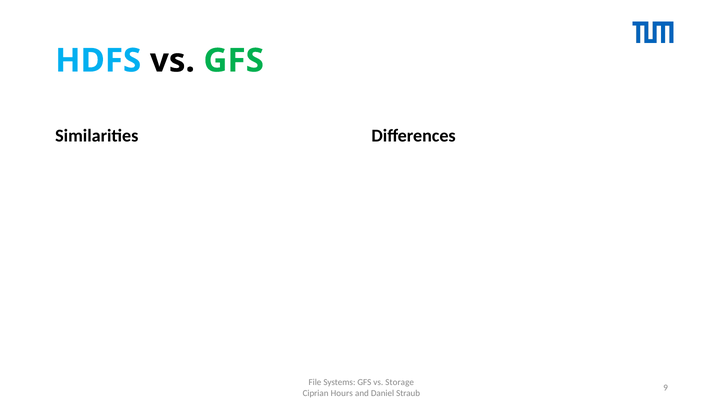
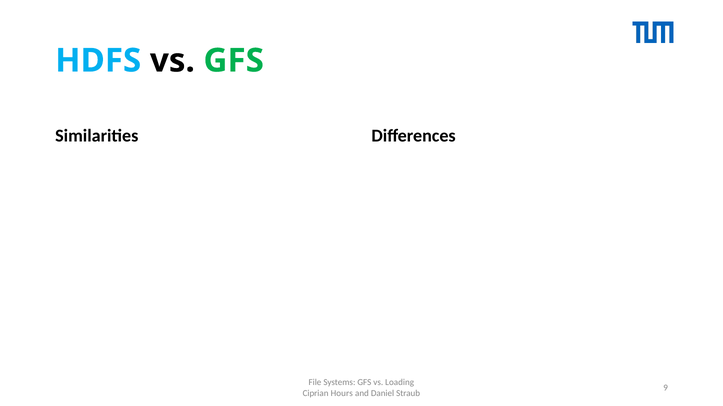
Storage: Storage -> Loading (400, 383)
